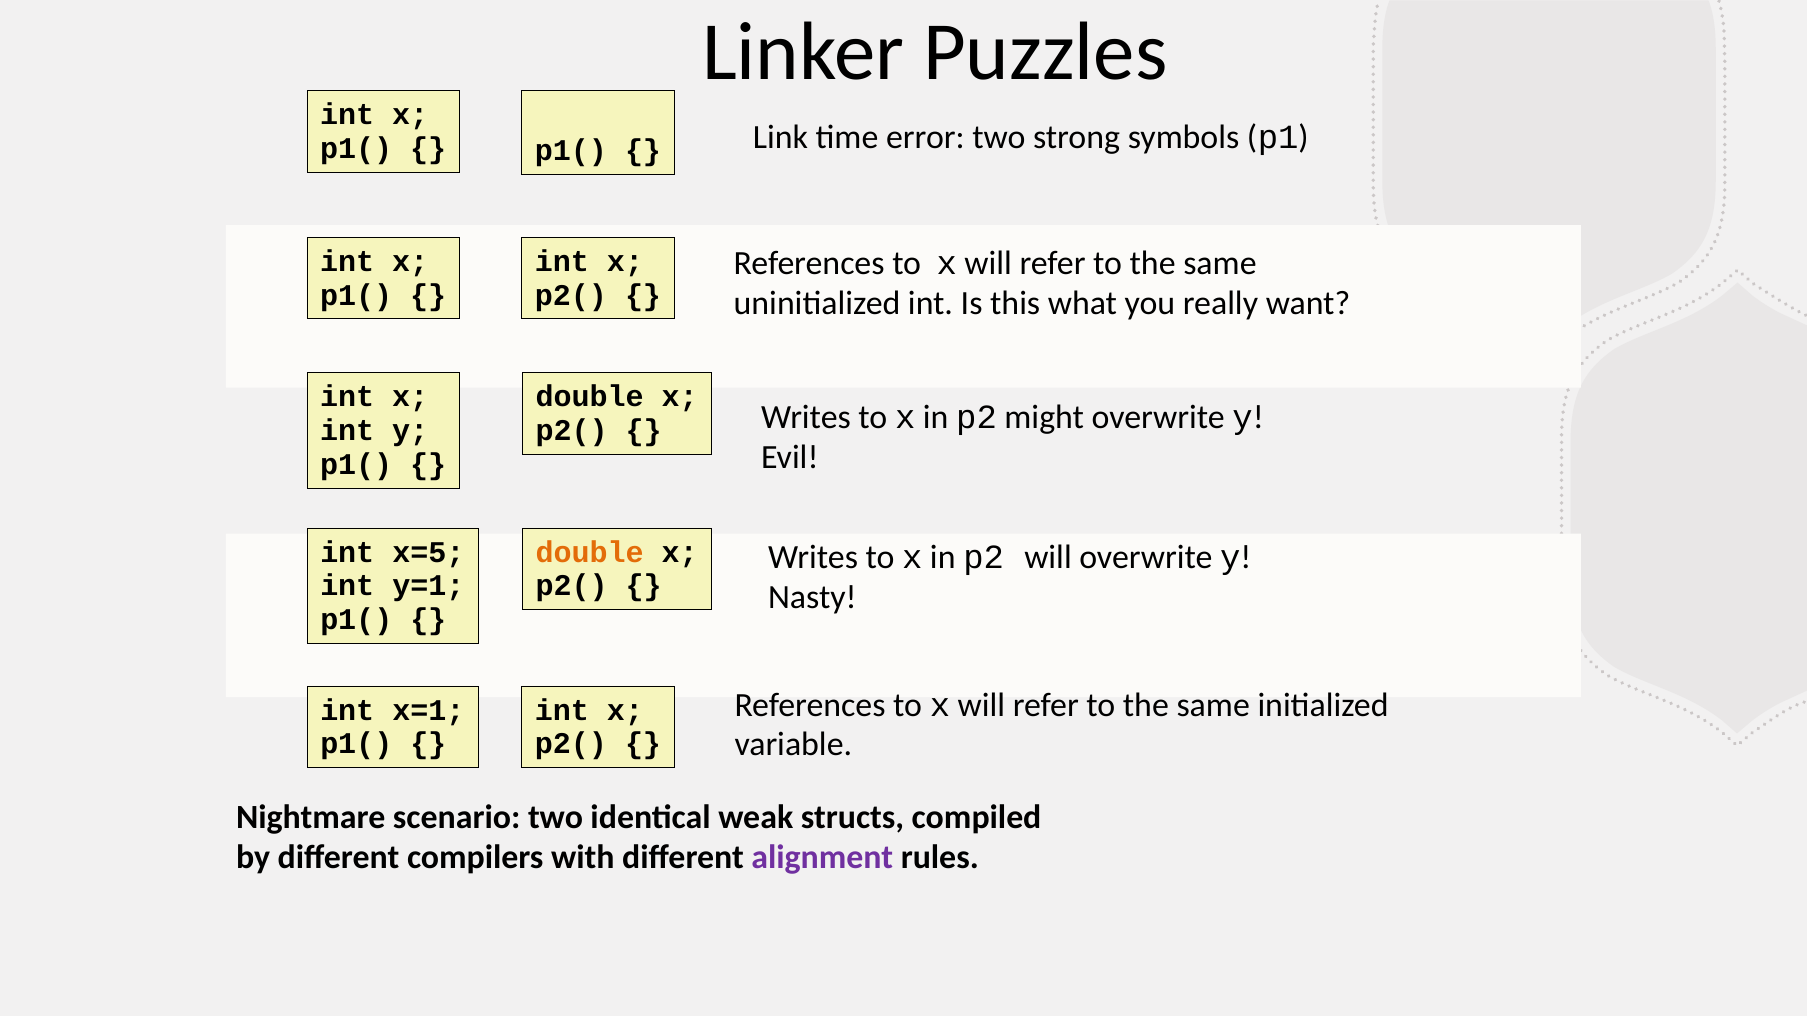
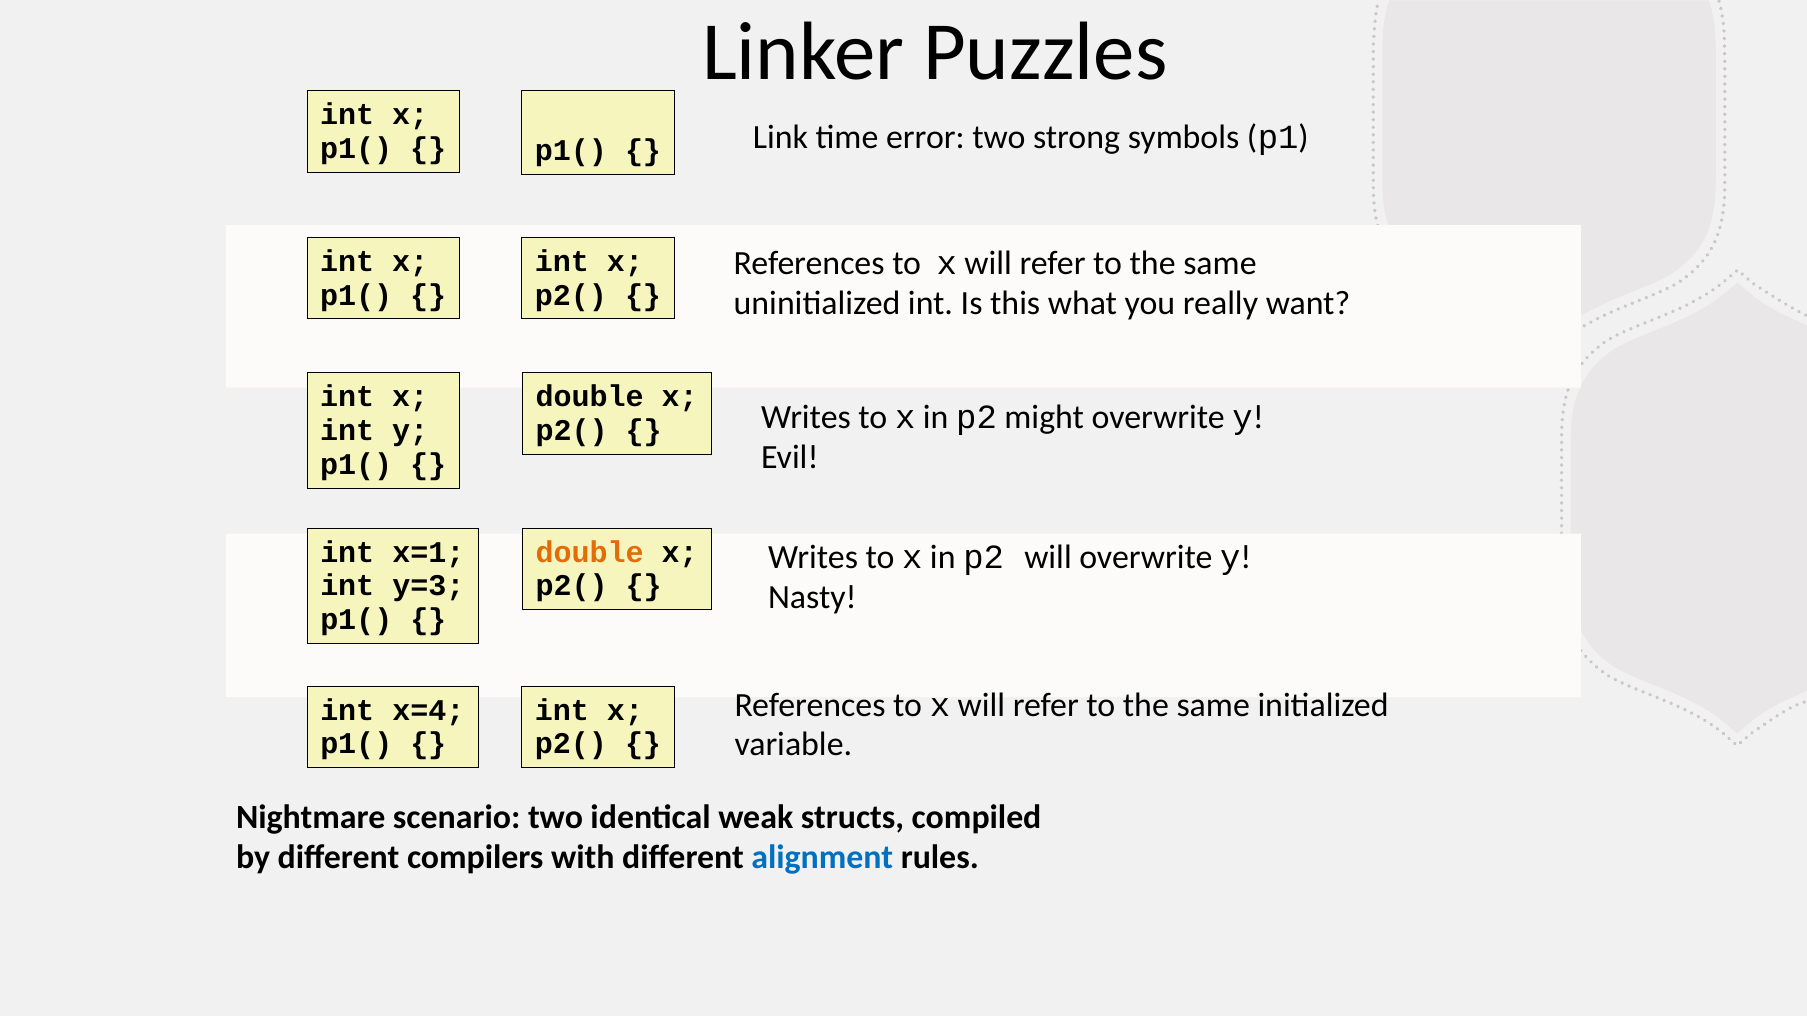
x=5: x=5 -> x=1 (428, 552)
y=1: y=1 -> y=3 (428, 586)
x=1: x=1 -> x=4 (428, 710)
alignment colour: purple -> blue (822, 858)
